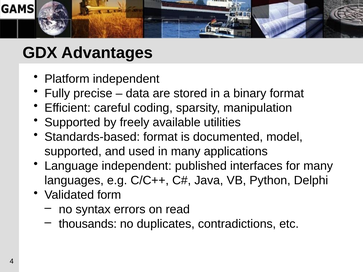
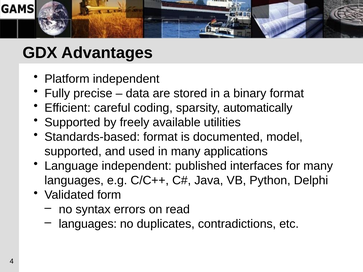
manipulation: manipulation -> automatically (258, 108)
thousands: thousands -> languages (88, 224)
